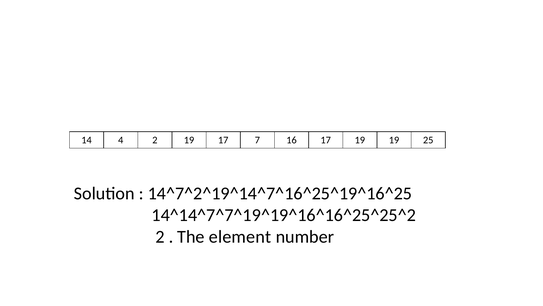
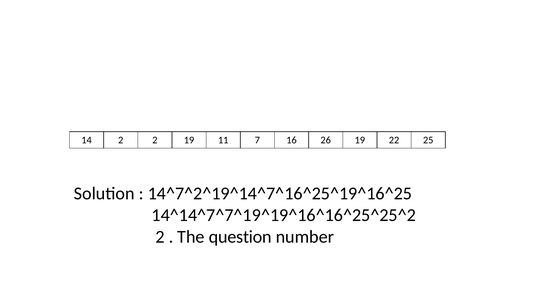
14 4: 4 -> 2 (121, 140)
19 17: 17 -> 11 (223, 140)
16 17: 17 -> 26 (326, 140)
19 19: 19 -> 22 (394, 140)
element: element -> question (240, 237)
